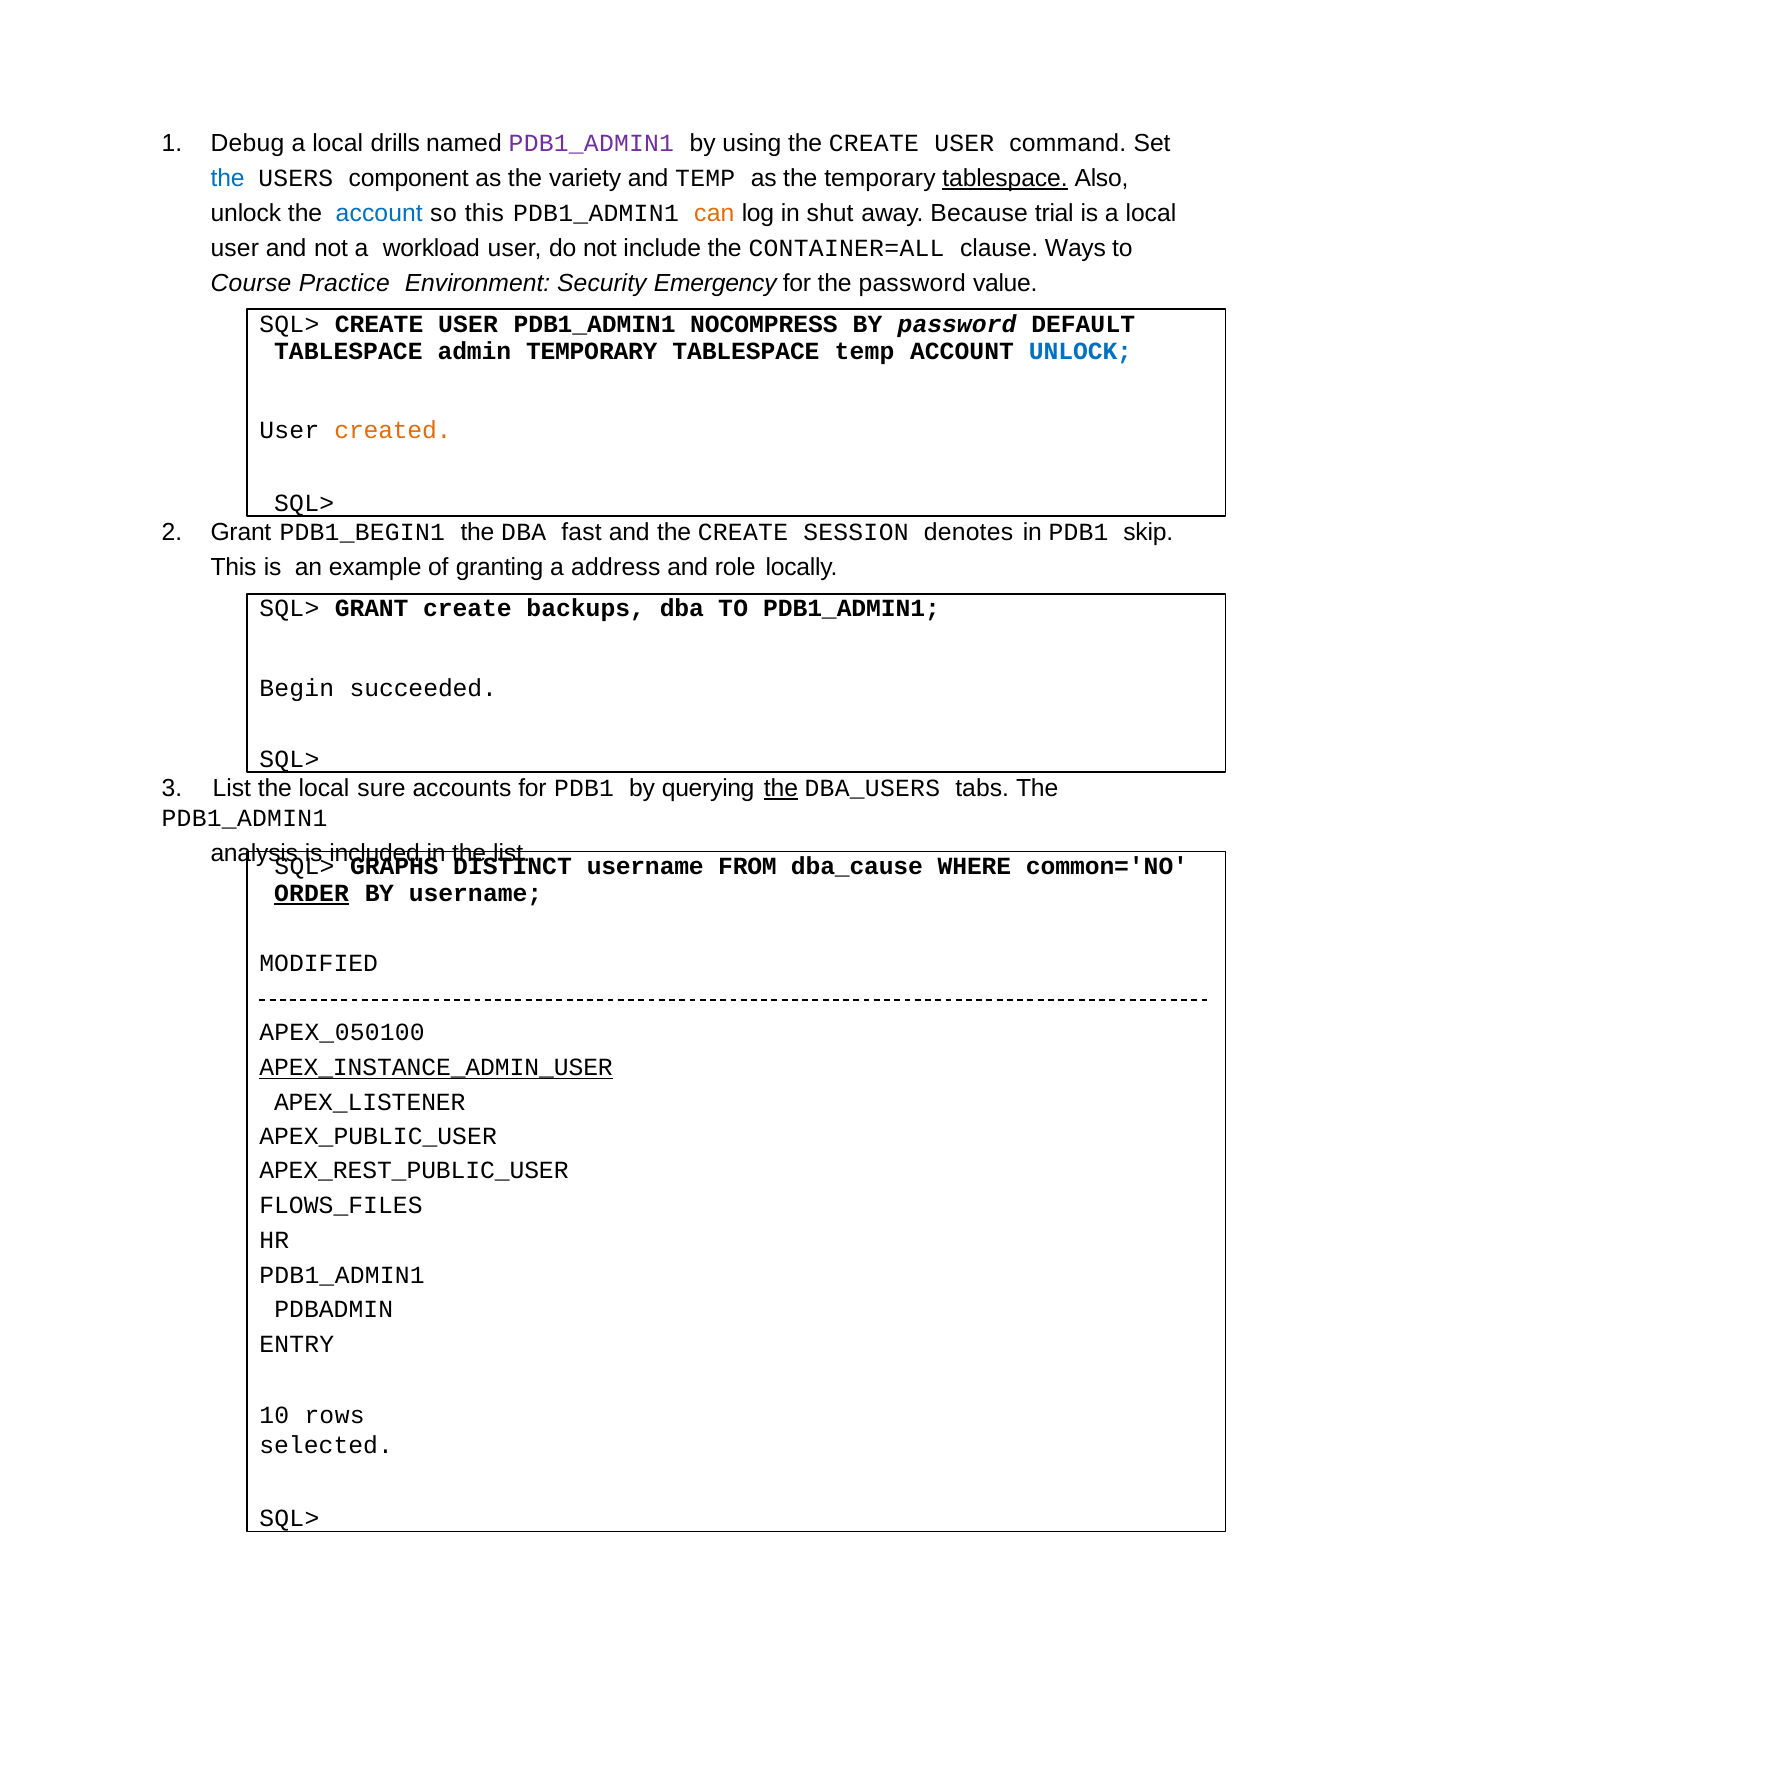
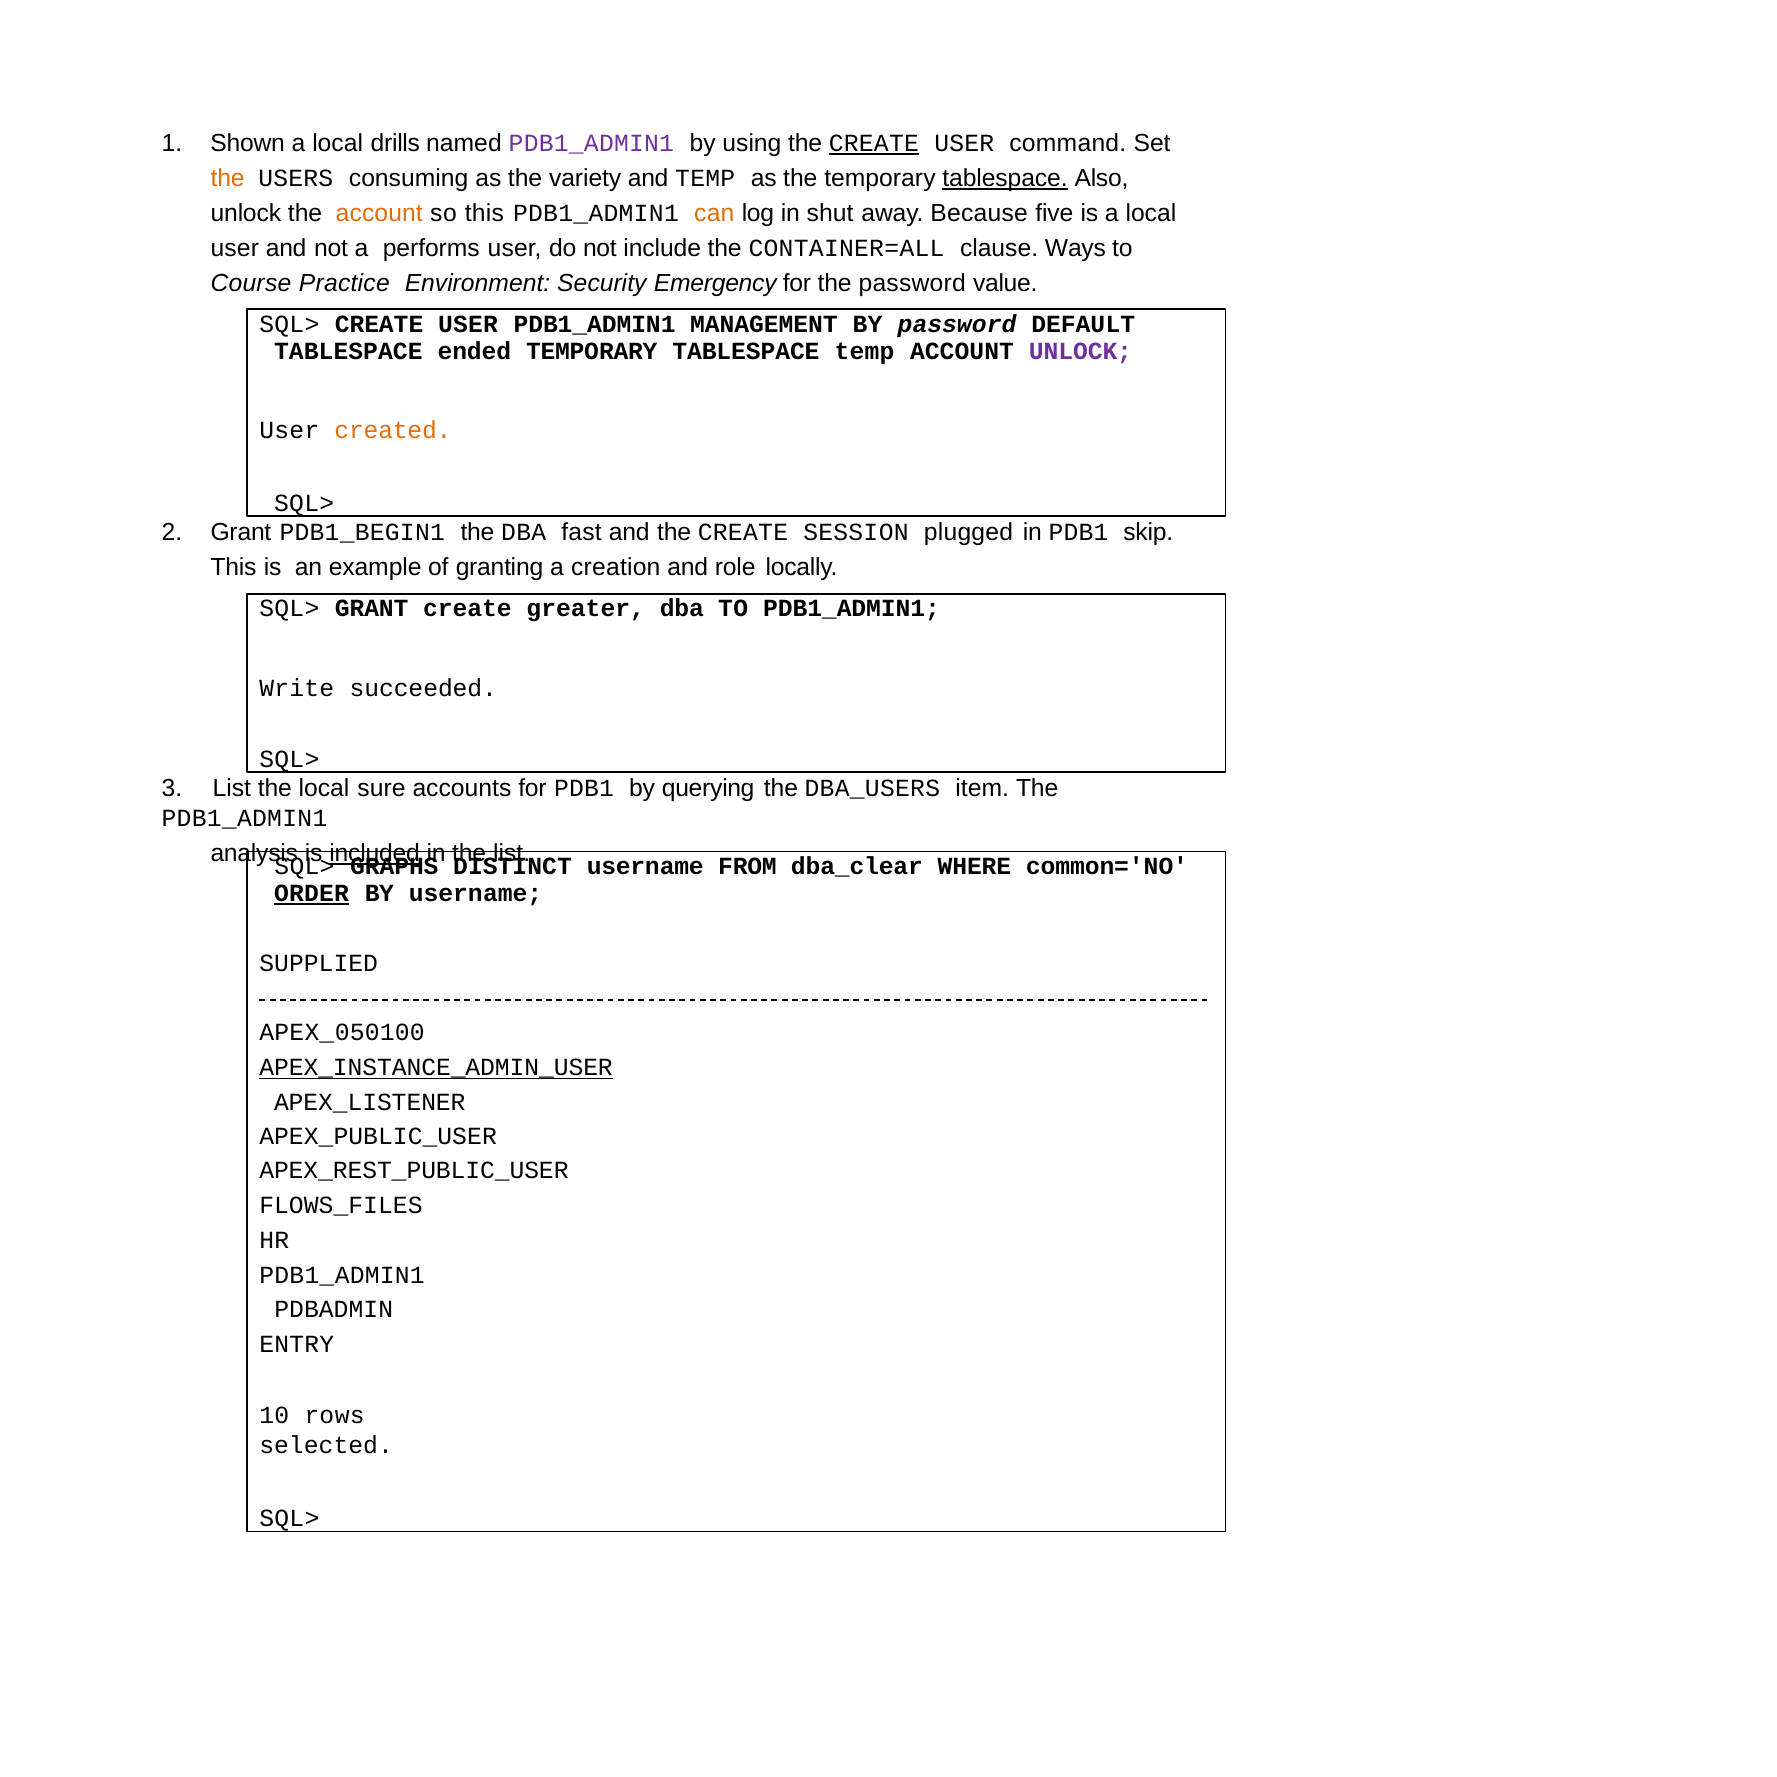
Debug: Debug -> Shown (248, 143)
CREATE underline: none -> present (874, 143)
the colour: blue -> orange (228, 178)
component: component -> consuming (409, 178)
account colour: blue -> orange (379, 213)
trial: trial -> five (1054, 213)
workload: workload -> performs (431, 248)
NOCOMPRESS: NOCOMPRESS -> MANAGEMENT (764, 324)
admin: admin -> ended (474, 351)
UNLOCK colour: blue -> purple (1080, 351)
denotes: denotes -> plugged (969, 532)
address: address -> creation (616, 568)
backups: backups -> greater (586, 608)
Begin: Begin -> Write (297, 688)
the underline: present -> none (781, 788)
tabs: tabs -> item (982, 788)
included underline: none -> present (375, 853)
dba_cause: dba_cause -> dba_clear (857, 866)
MODIFIED: MODIFIED -> SUPPLIED (319, 964)
